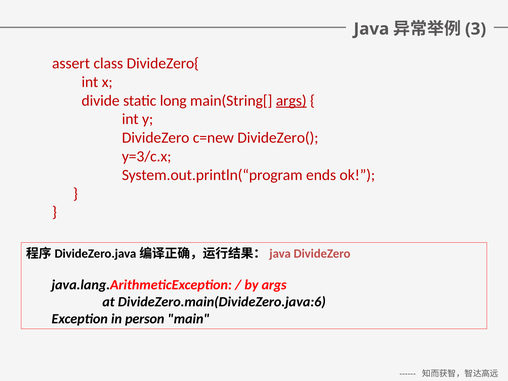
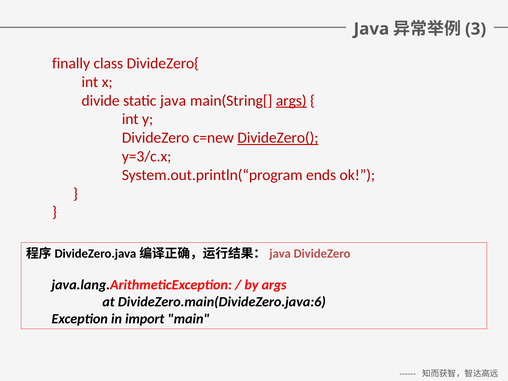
assert: assert -> finally (71, 63)
static long: long -> java (173, 101)
DivideZero( underline: none -> present (278, 138)
person: person -> import (145, 319)
